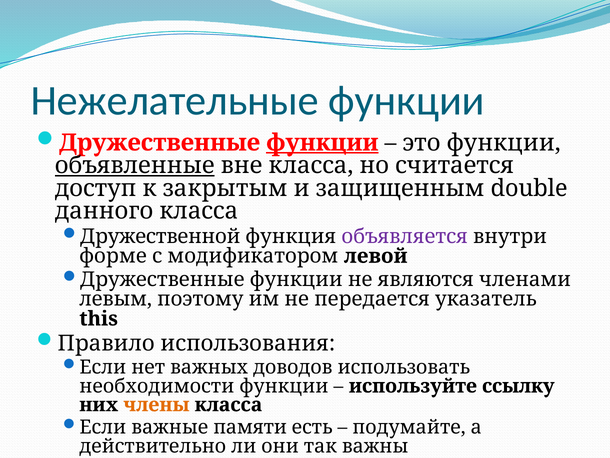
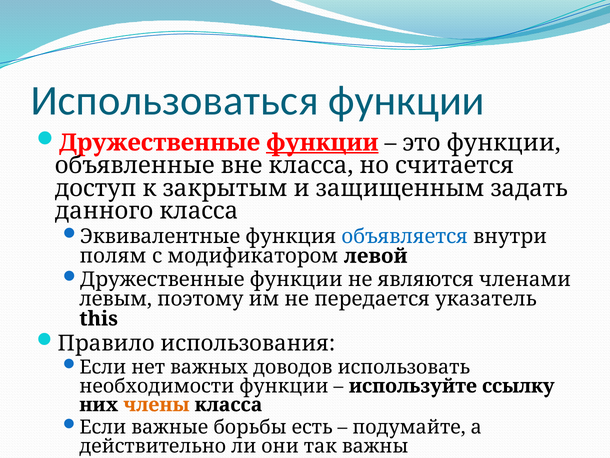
Нежелательные: Нежелательные -> Использоваться (175, 101)
объявленные underline: present -> none (135, 165)
double: double -> задать (529, 188)
Дружественной: Дружественной -> Эквивалентные (160, 236)
объявляется colour: purple -> blue (405, 236)
форме: форме -> полям (113, 256)
памяти: памяти -> борьбы (250, 427)
